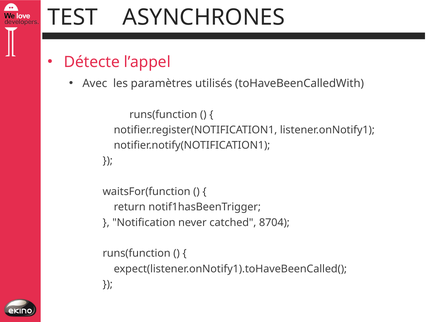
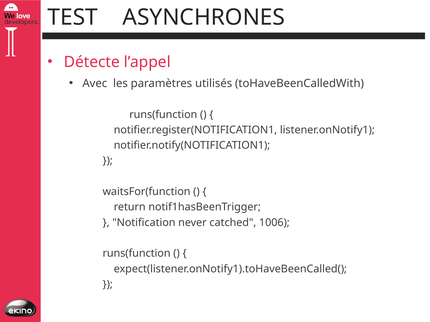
8704: 8704 -> 1006 (274, 223)
